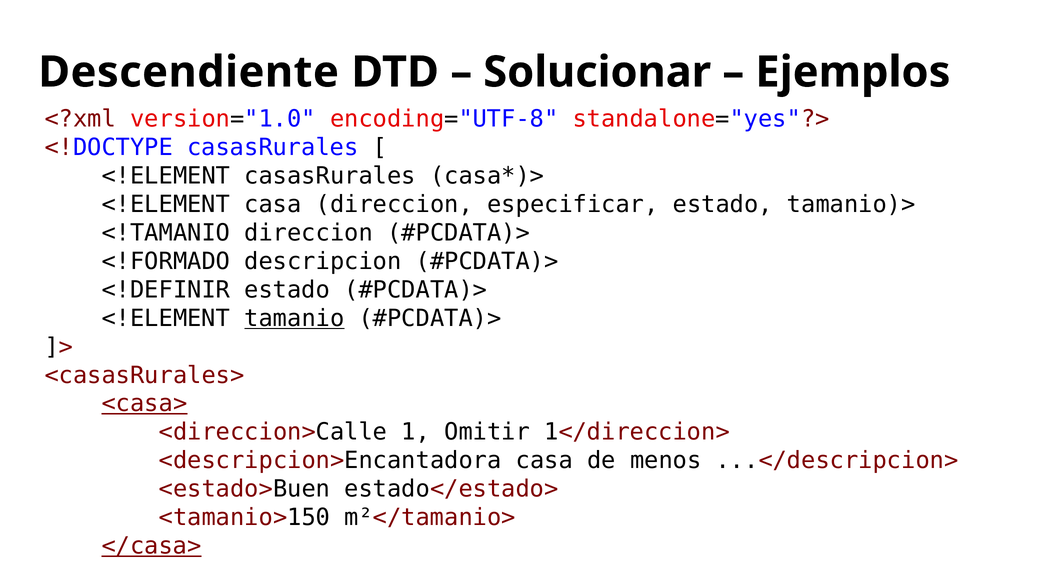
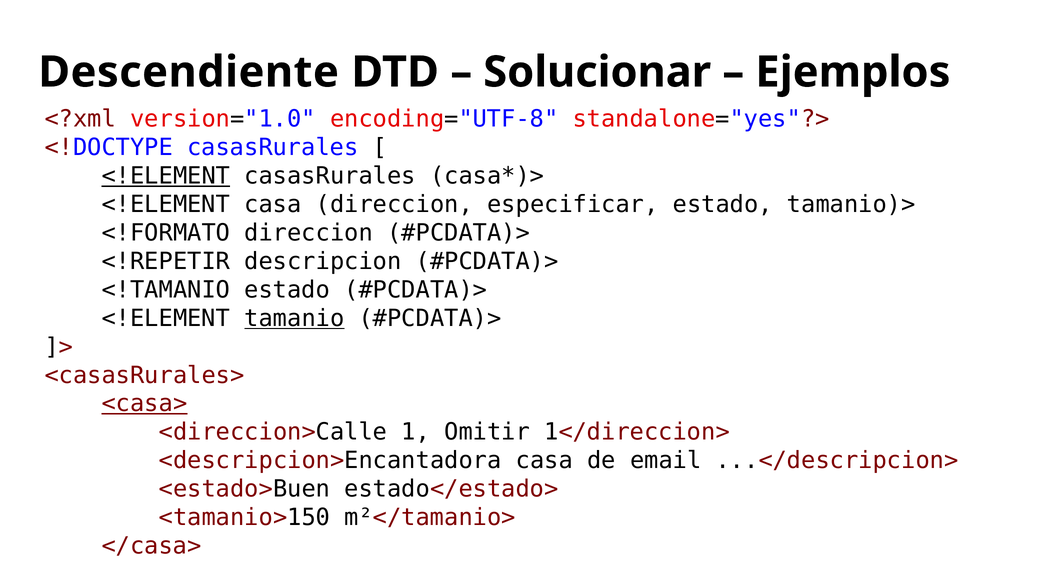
<!ELEMENT underline: none -> present (166, 176)
<!TAMANIO: <!TAMANIO -> <!FORMATO (166, 233)
<!FORMADO: <!FORMADO -> <!REPETIR (166, 262)
<!DEFINIR: <!DEFINIR -> <!TAMANIO (166, 290)
menos: menos -> email (666, 461)
</casa> underline: present -> none (152, 546)
